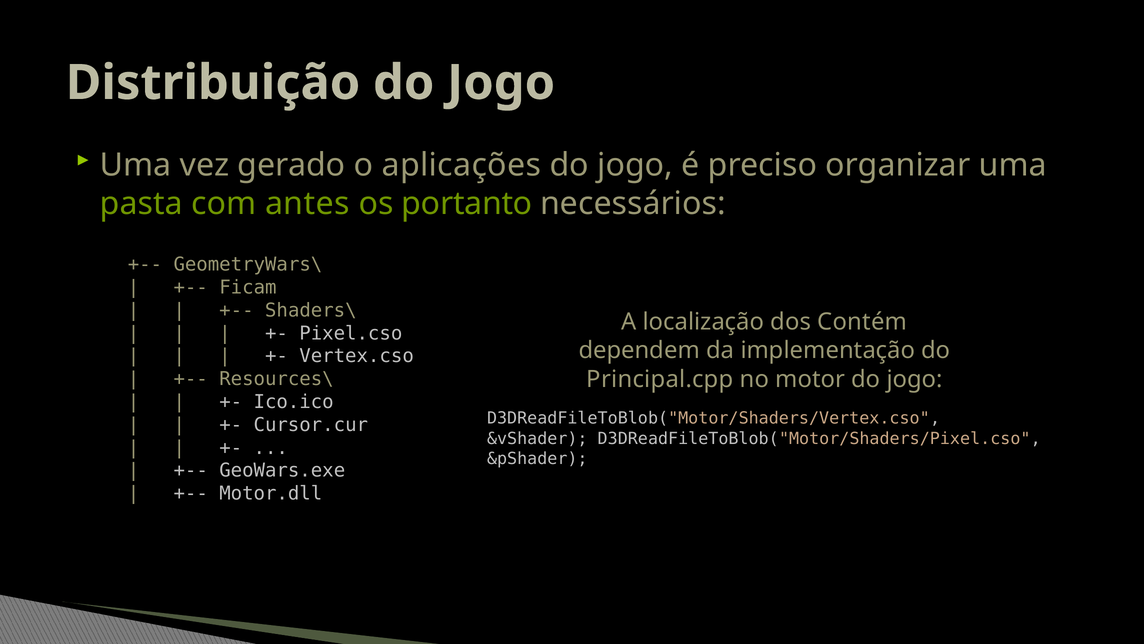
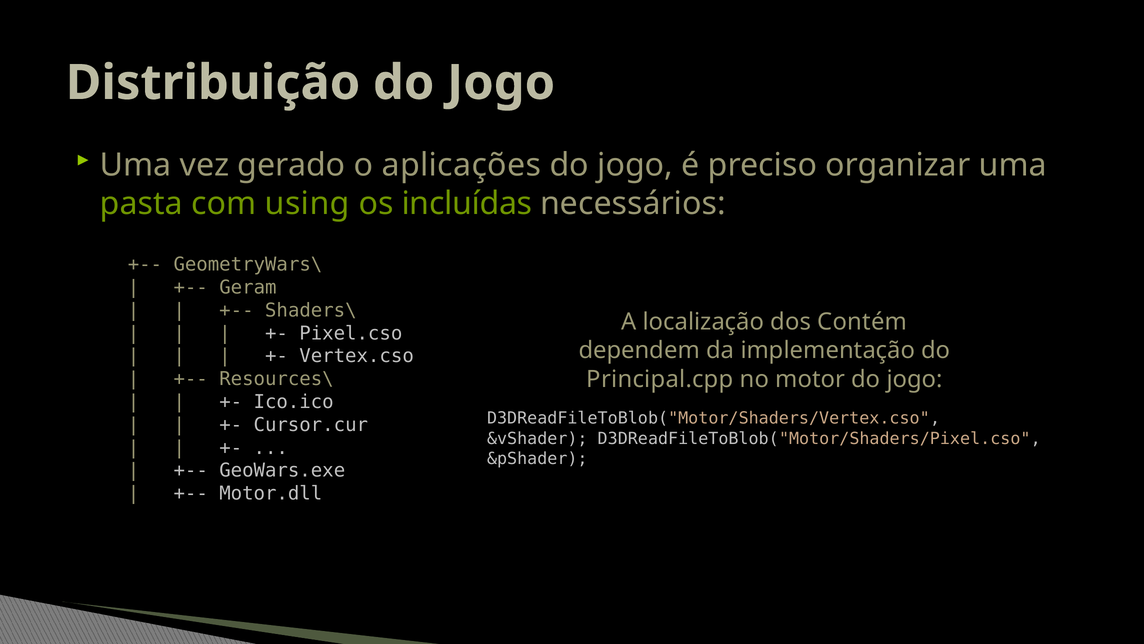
antes: antes -> using (307, 203)
portanto: portanto -> incluídas (467, 203)
Ficam: Ficam -> Geram (248, 287)
